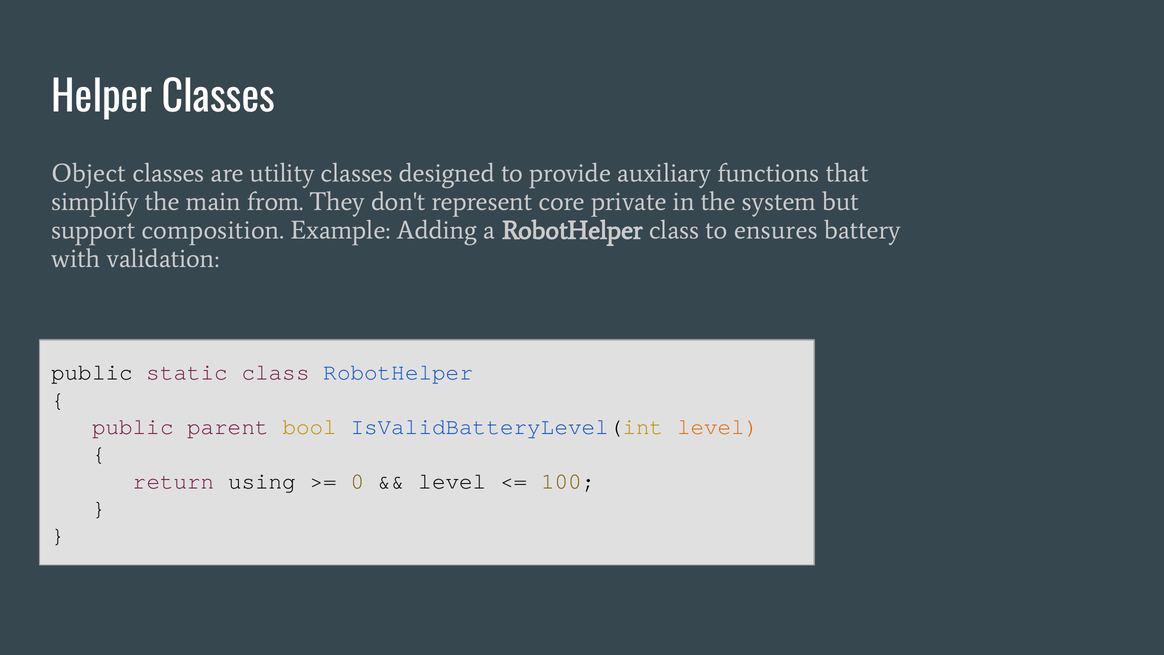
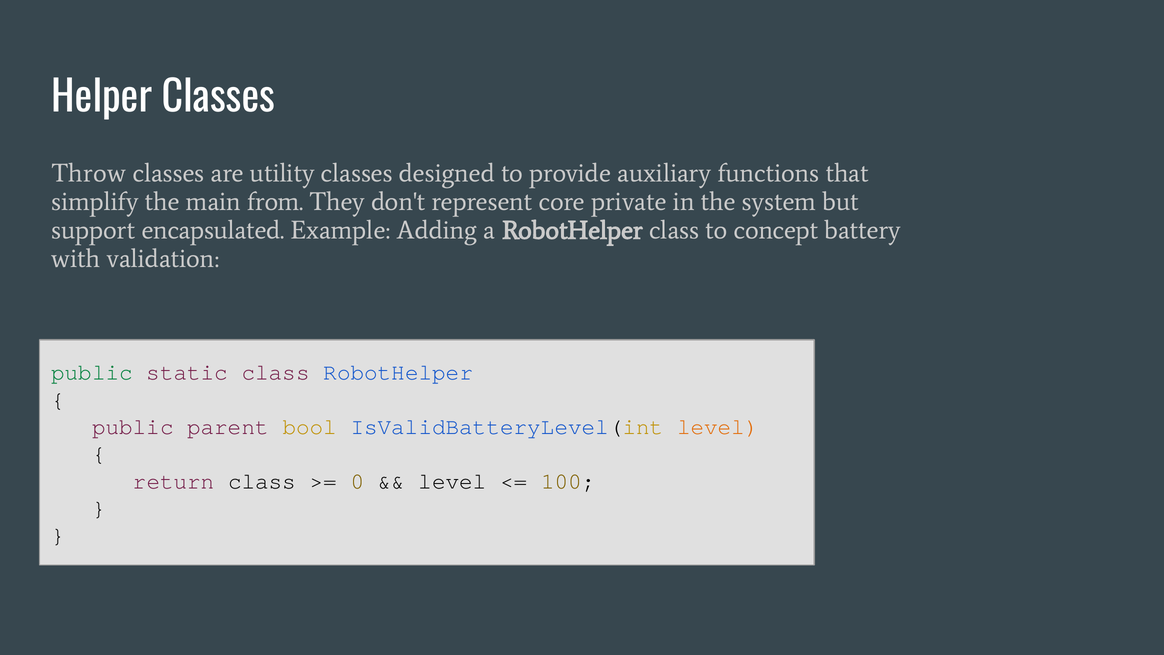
Object: Object -> Throw (89, 173)
composition: composition -> encapsulated (213, 230)
ensures: ensures -> concept (776, 230)
public colour: black -> green (92, 372)
return using: using -> class (262, 481)
